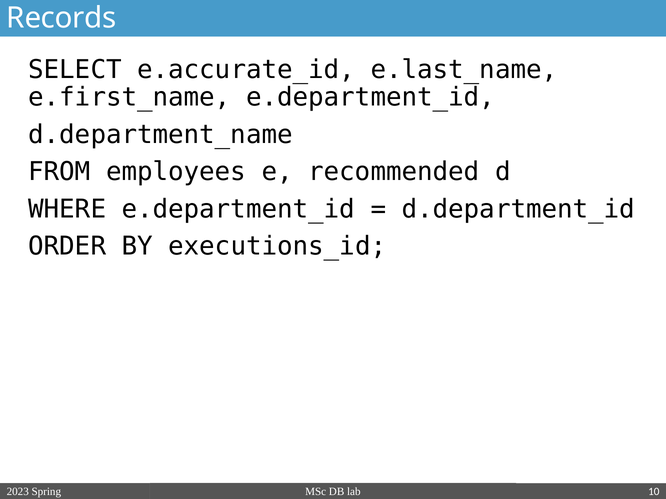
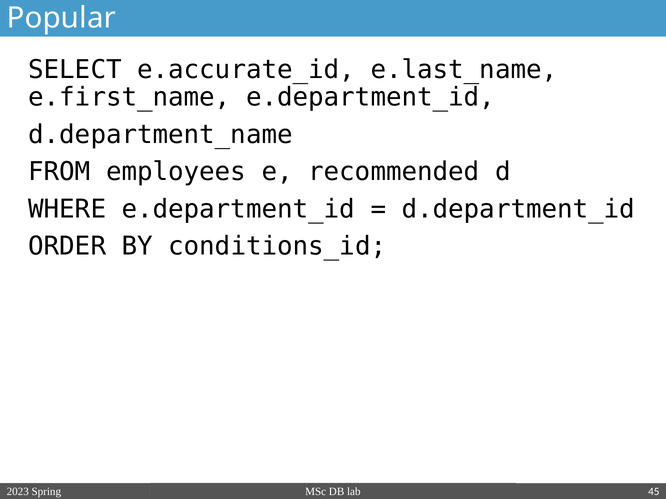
Records: Records -> Popular (61, 18)
executions_id: executions_id -> conditions_id (277, 246)
10: 10 -> 45 (654, 492)
